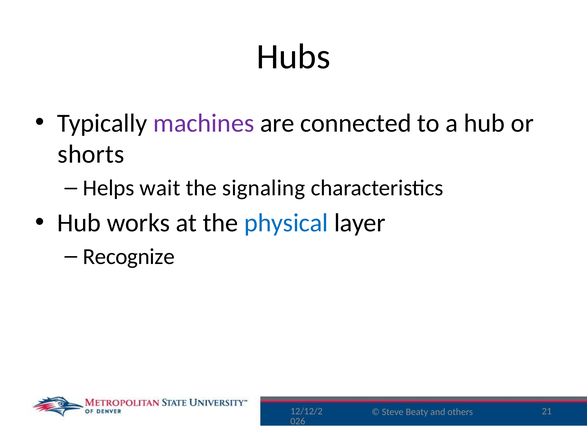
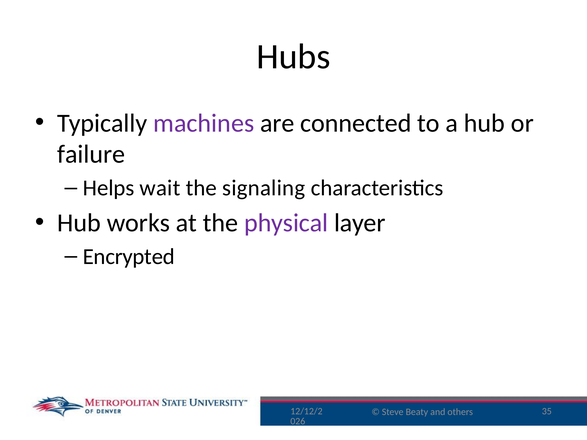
shorts: shorts -> failure (91, 154)
physical colour: blue -> purple (286, 223)
Recognize: Recognize -> Encrypted (129, 257)
21: 21 -> 35 (547, 412)
